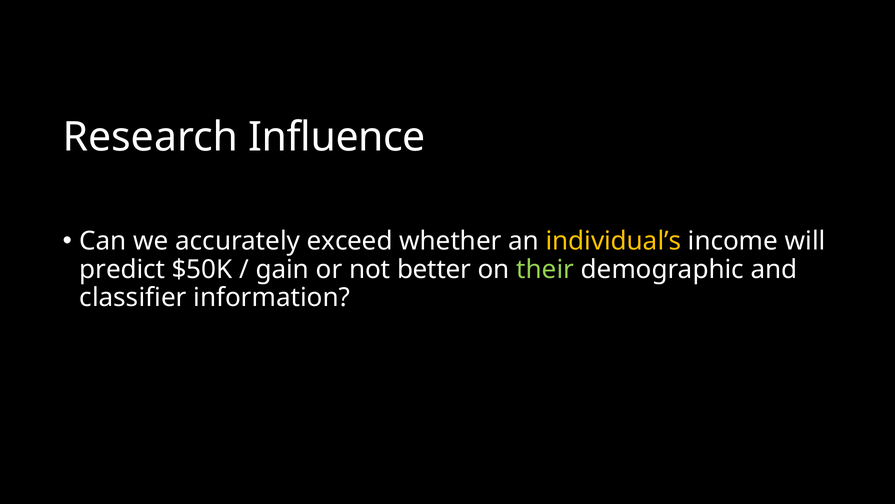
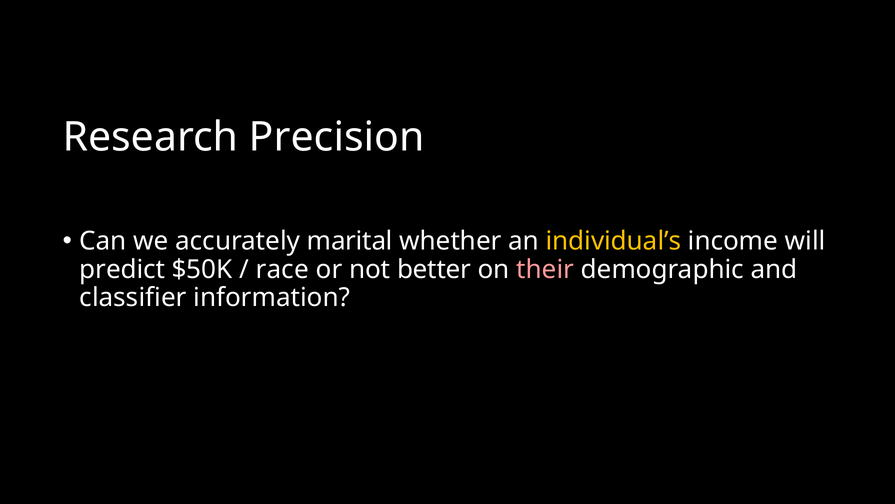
Influence: Influence -> Precision (337, 137)
exceed: exceed -> marital (350, 241)
gain: gain -> race (282, 269)
their colour: light green -> pink (545, 269)
